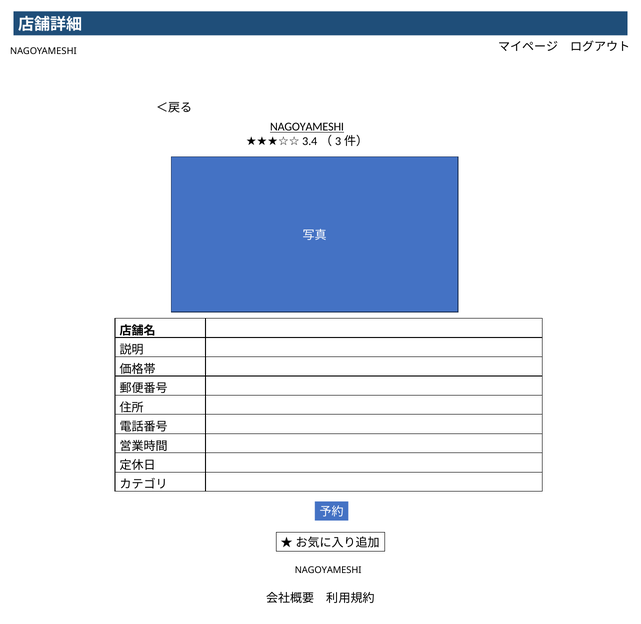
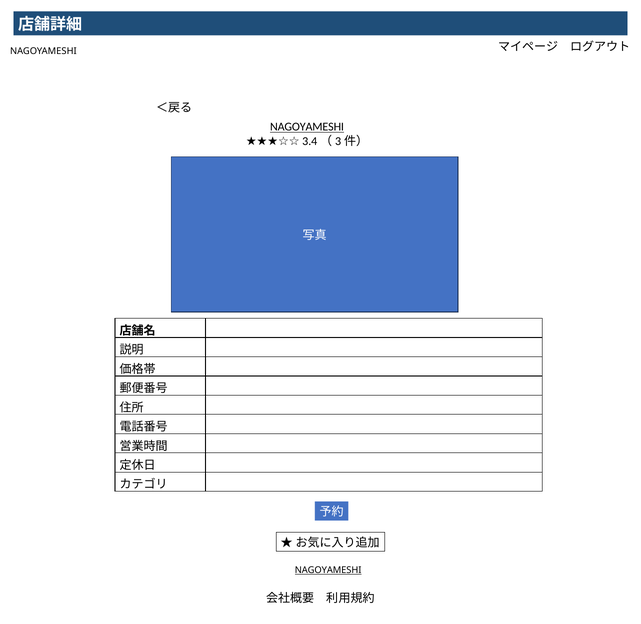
NAGOYAMESHI underline: none -> present (328, 571)
